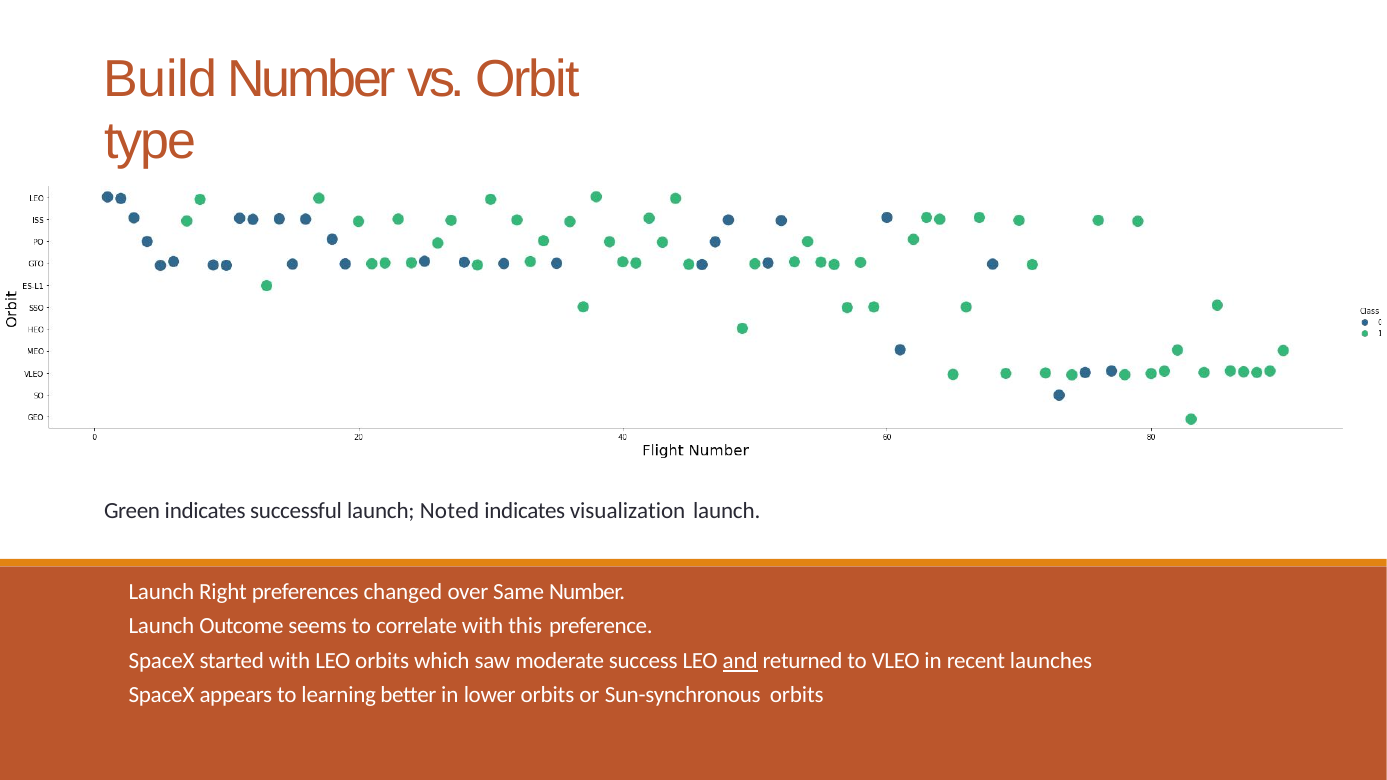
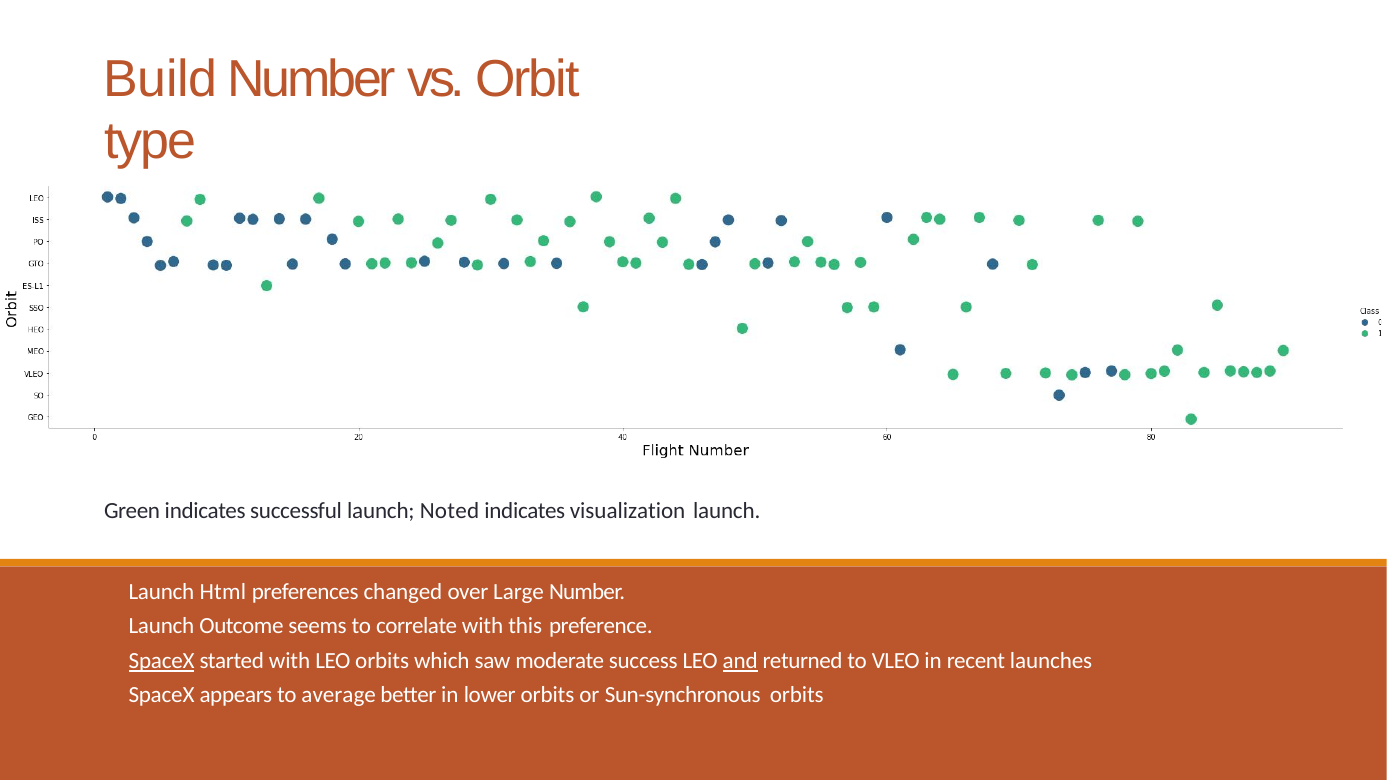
Right: Right -> Html (223, 592)
Same: Same -> Large (519, 592)
SpaceX underline: none -> present (162, 661)
learning: learning -> average (339, 695)
